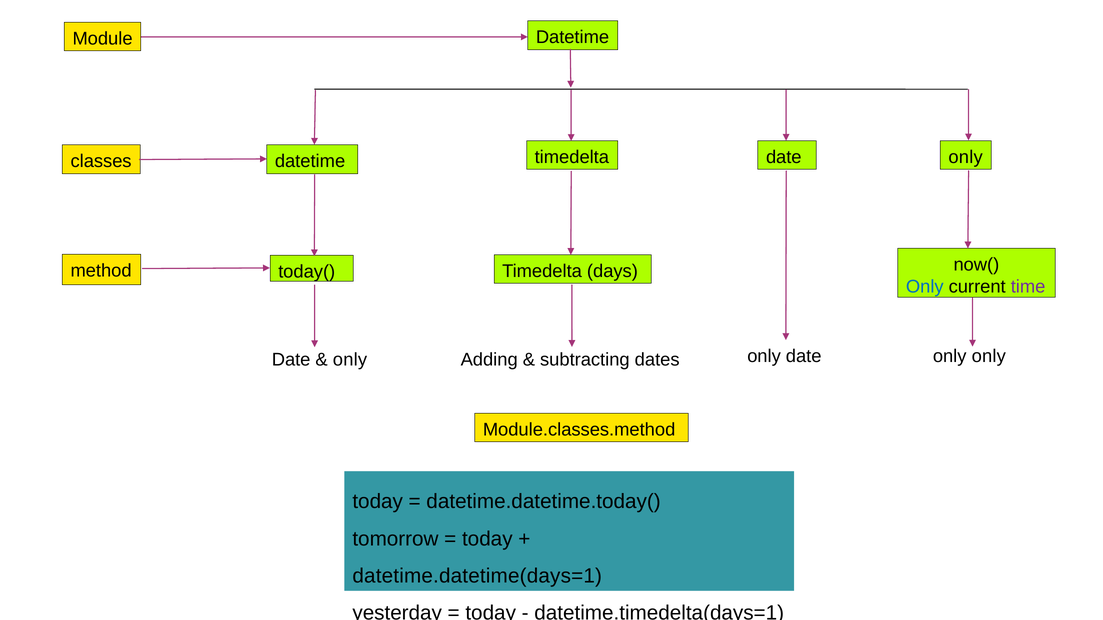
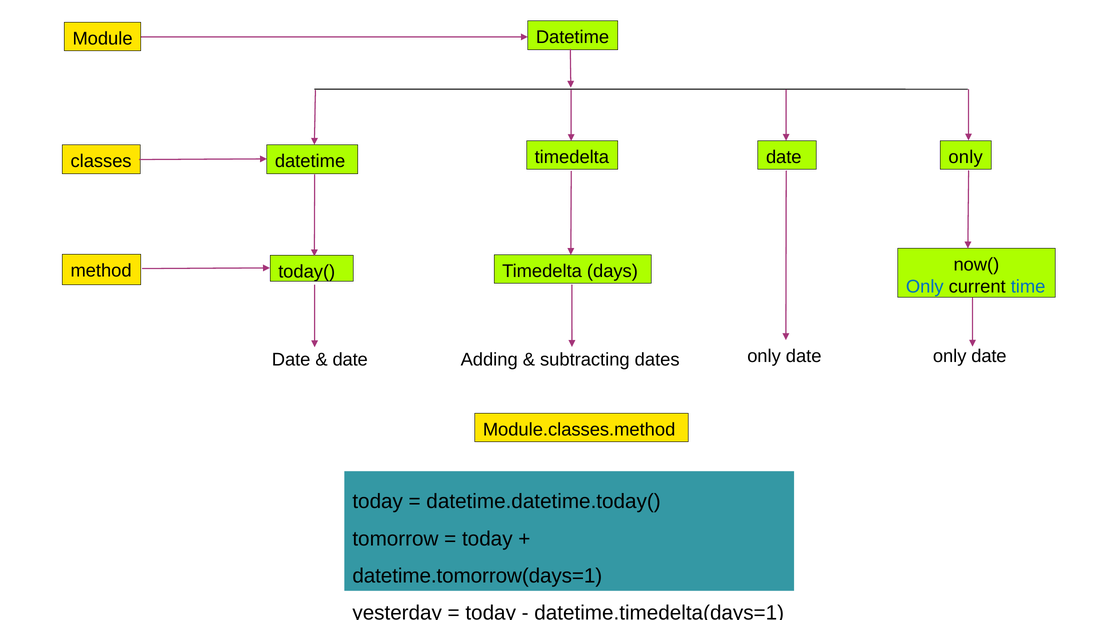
time colour: purple -> blue (1028, 287)
only: only -> date (350, 360)
date only only: only -> date (989, 357)
datetime.datetime(days=1: datetime.datetime(days=1 -> datetime.tomorrow(days=1 (477, 576)
